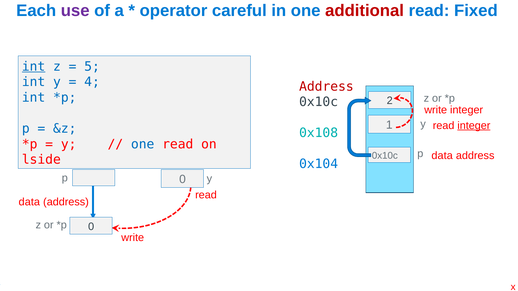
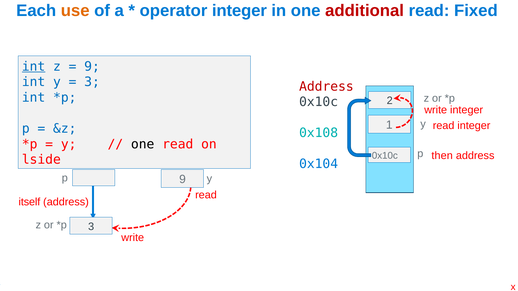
use colour: purple -> orange (75, 11)
operator careful: careful -> integer (239, 11)
5: 5 -> 9 (92, 67)
4: 4 -> 3 (92, 82)
integer underline: present -> none (474, 126)
one colour: blue -> black (143, 144)
data: data -> then (442, 156)
p 0: 0 -> 9 (182, 180)
data: data -> itself (29, 202)
0: 0 -> 3 (91, 227)
